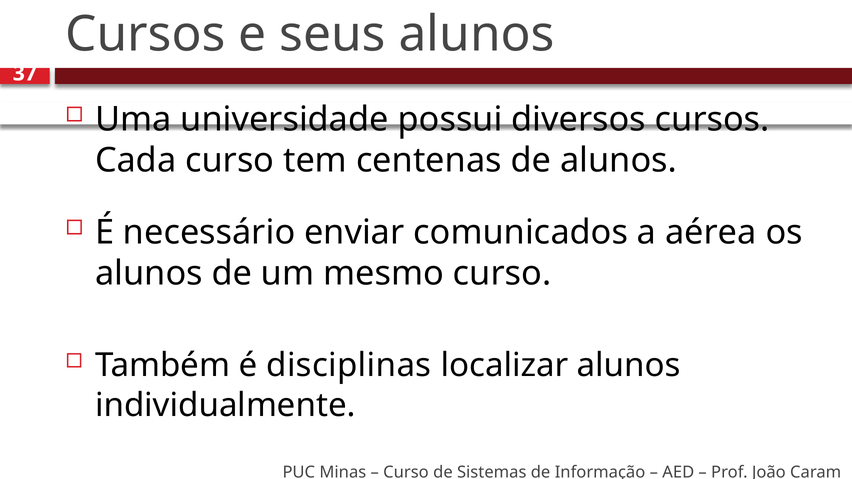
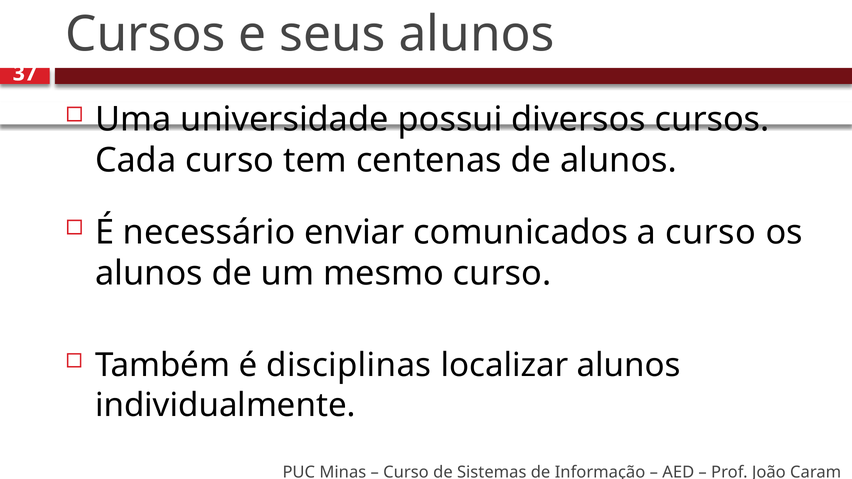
a aérea: aérea -> curso (711, 232)
